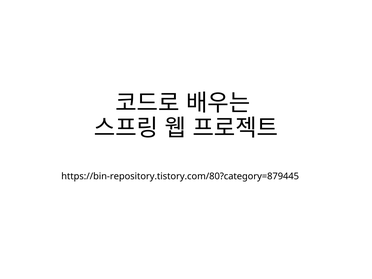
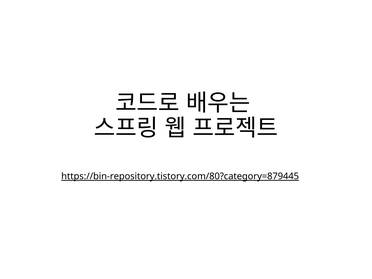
https://bin-repository.tistory.com/80?category=879445 underline: none -> present (180, 176)
